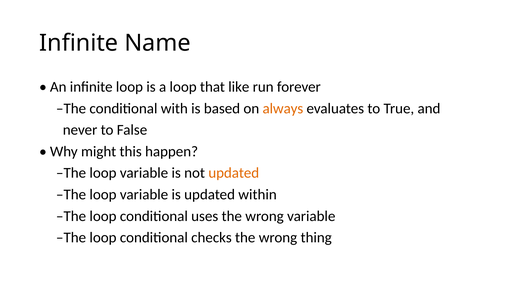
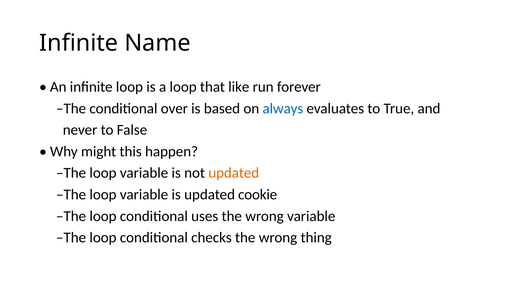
with: with -> over (174, 108)
always colour: orange -> blue (283, 108)
within: within -> cookie (258, 195)
